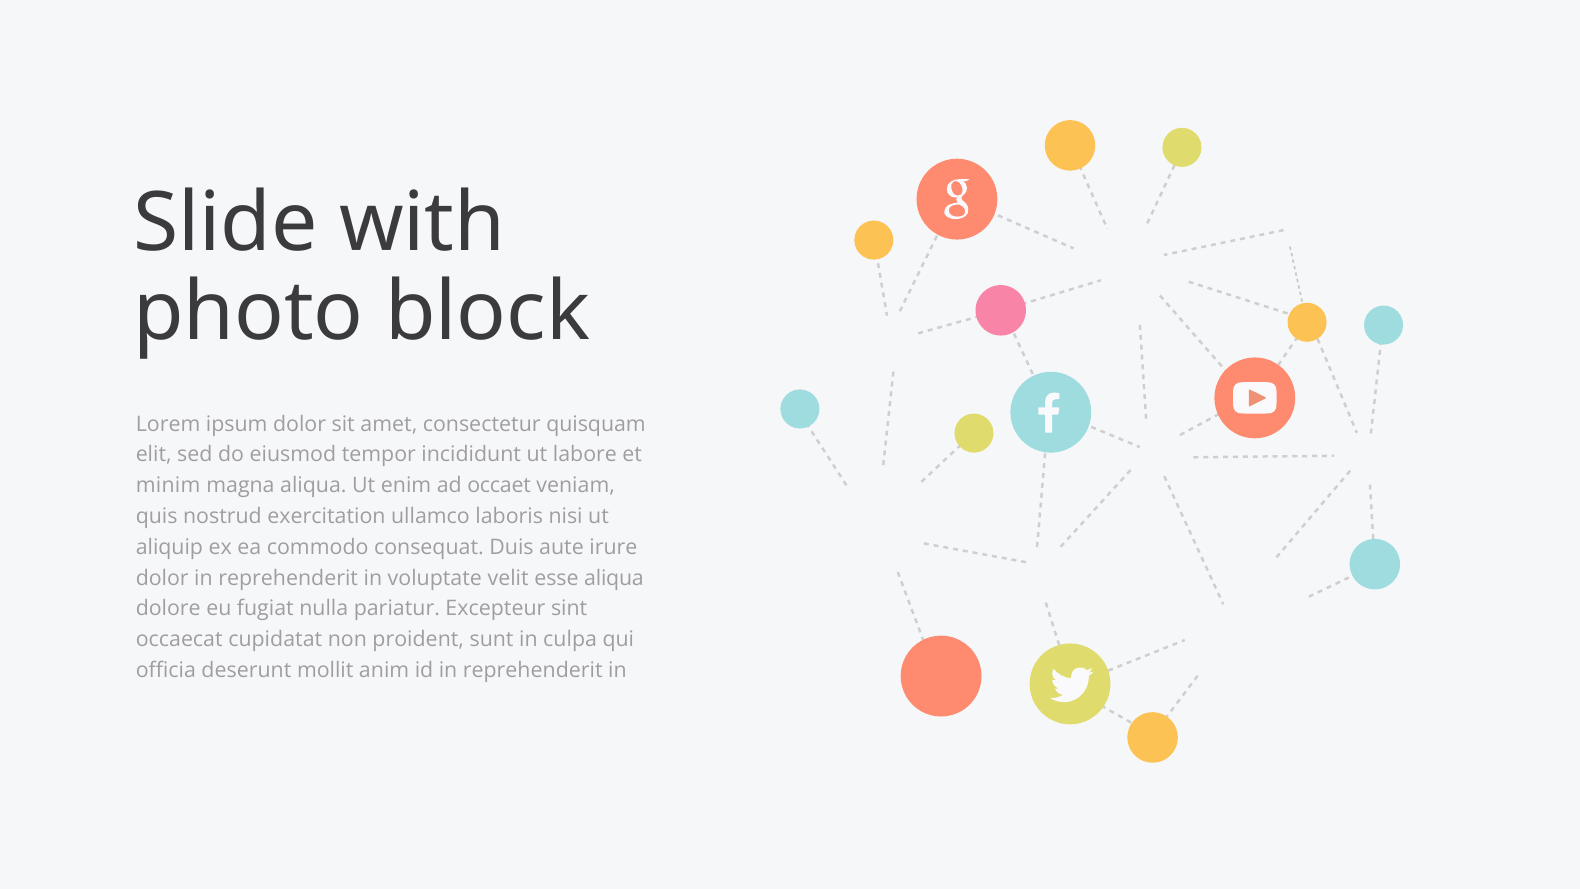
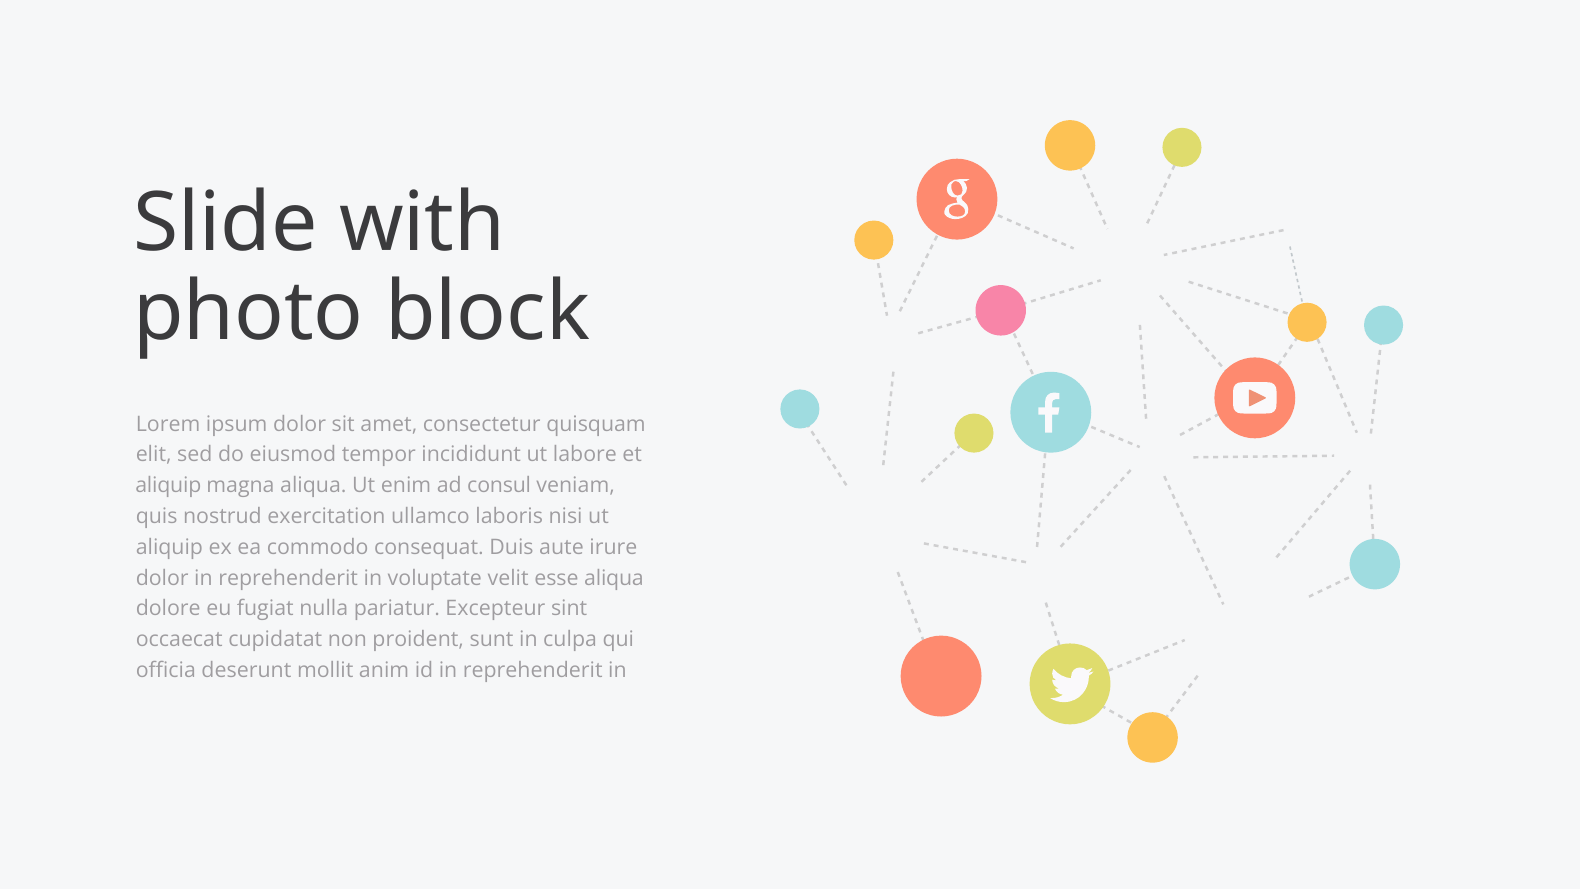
minim: minim -> aliquip (168, 486)
occaet: occaet -> consul (499, 486)
